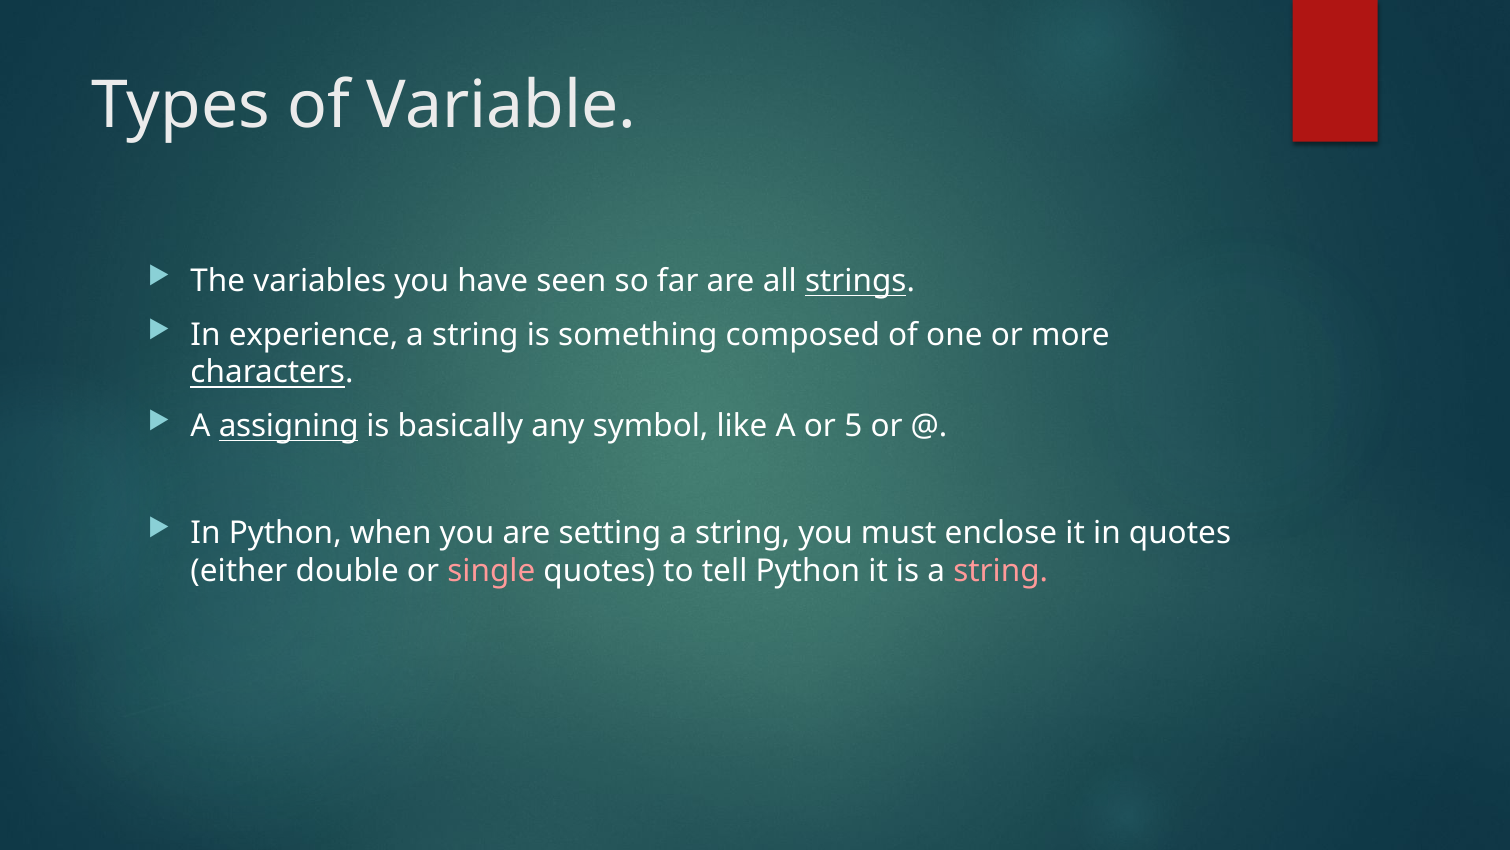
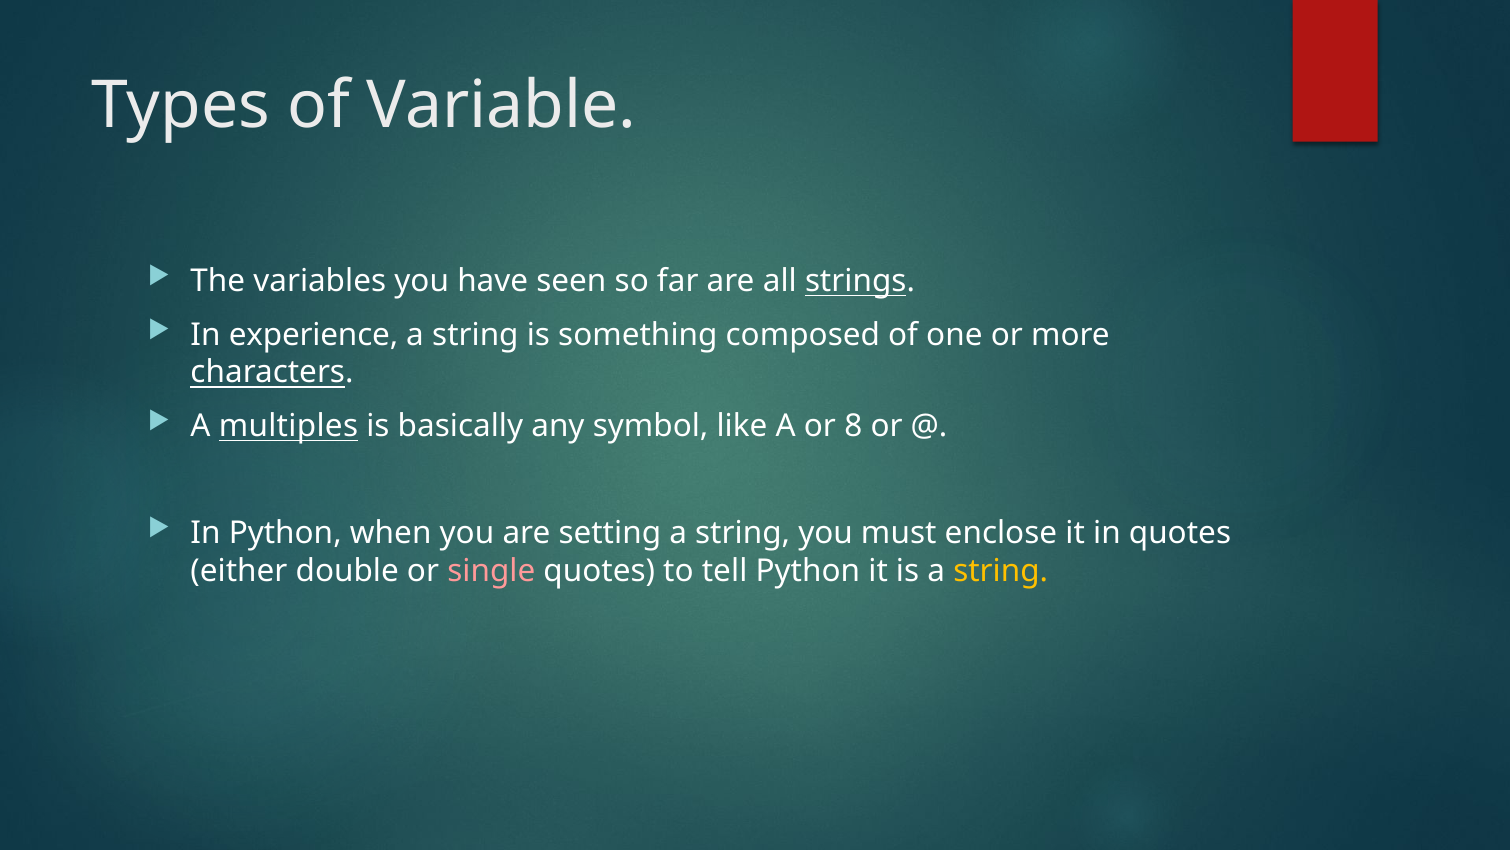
assigning: assigning -> multiples (288, 426)
5: 5 -> 8 (853, 426)
string colour: pink -> yellow (1001, 571)
